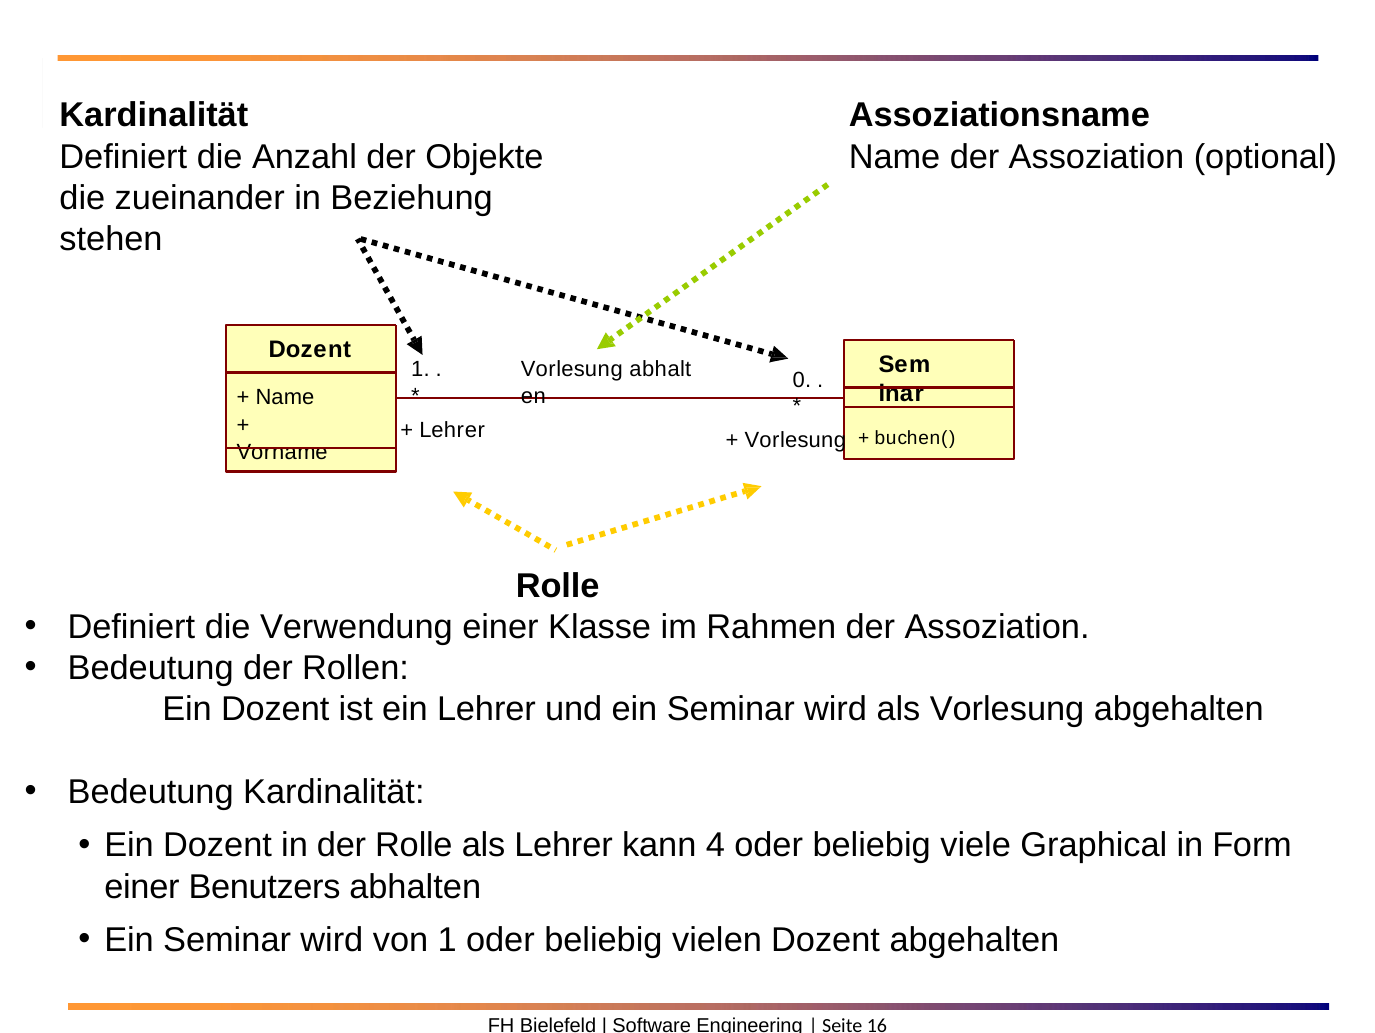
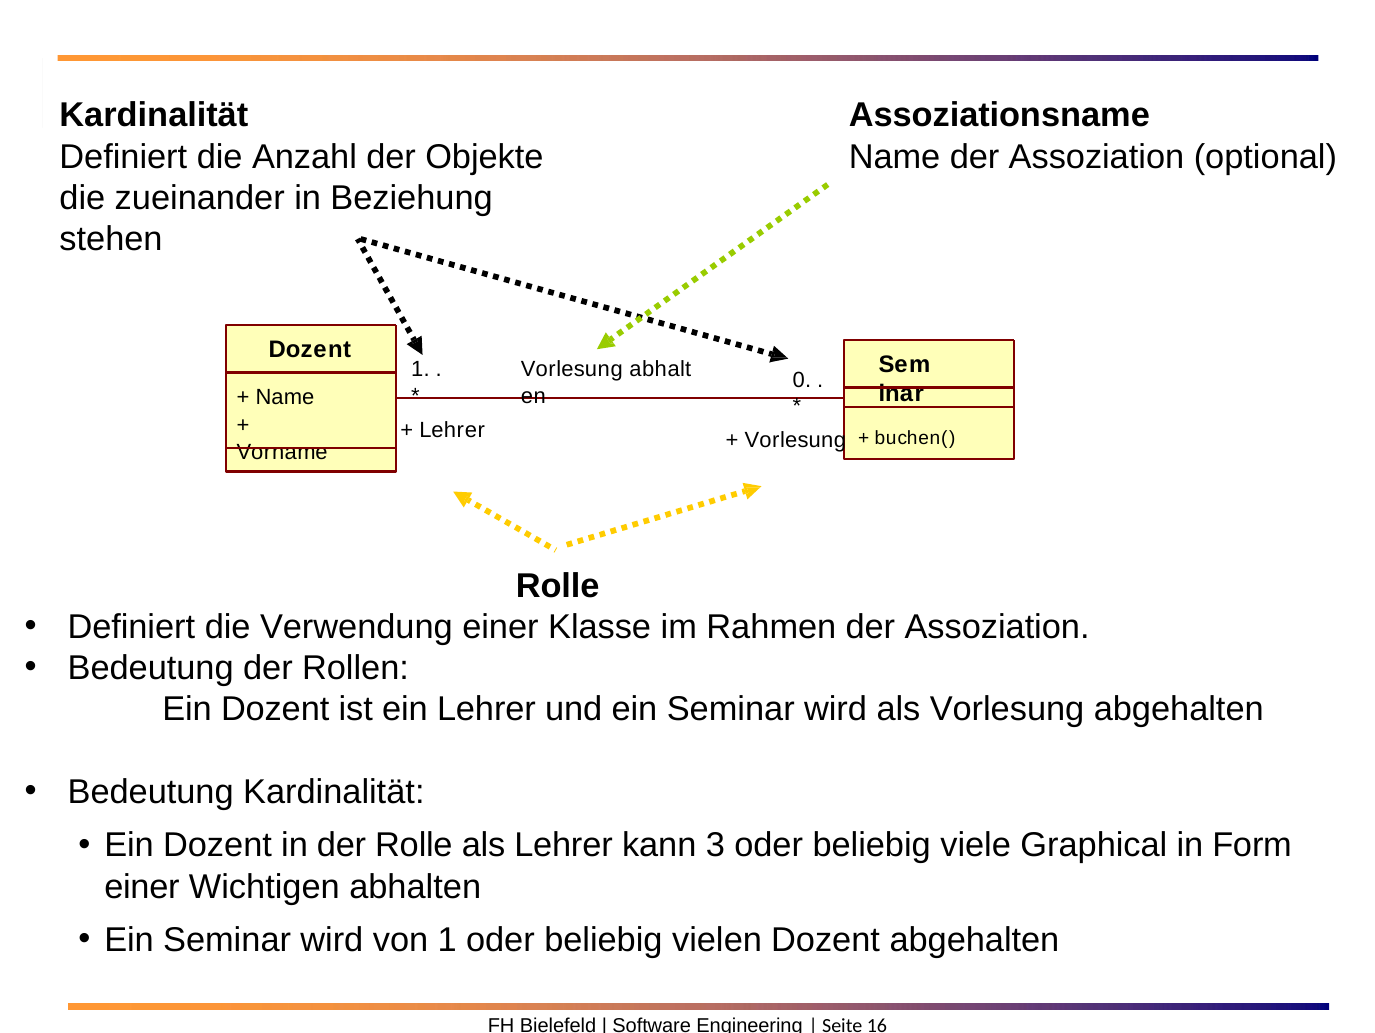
4: 4 -> 3 (716, 846)
Benutzers: Benutzers -> Wichtigen (264, 887)
